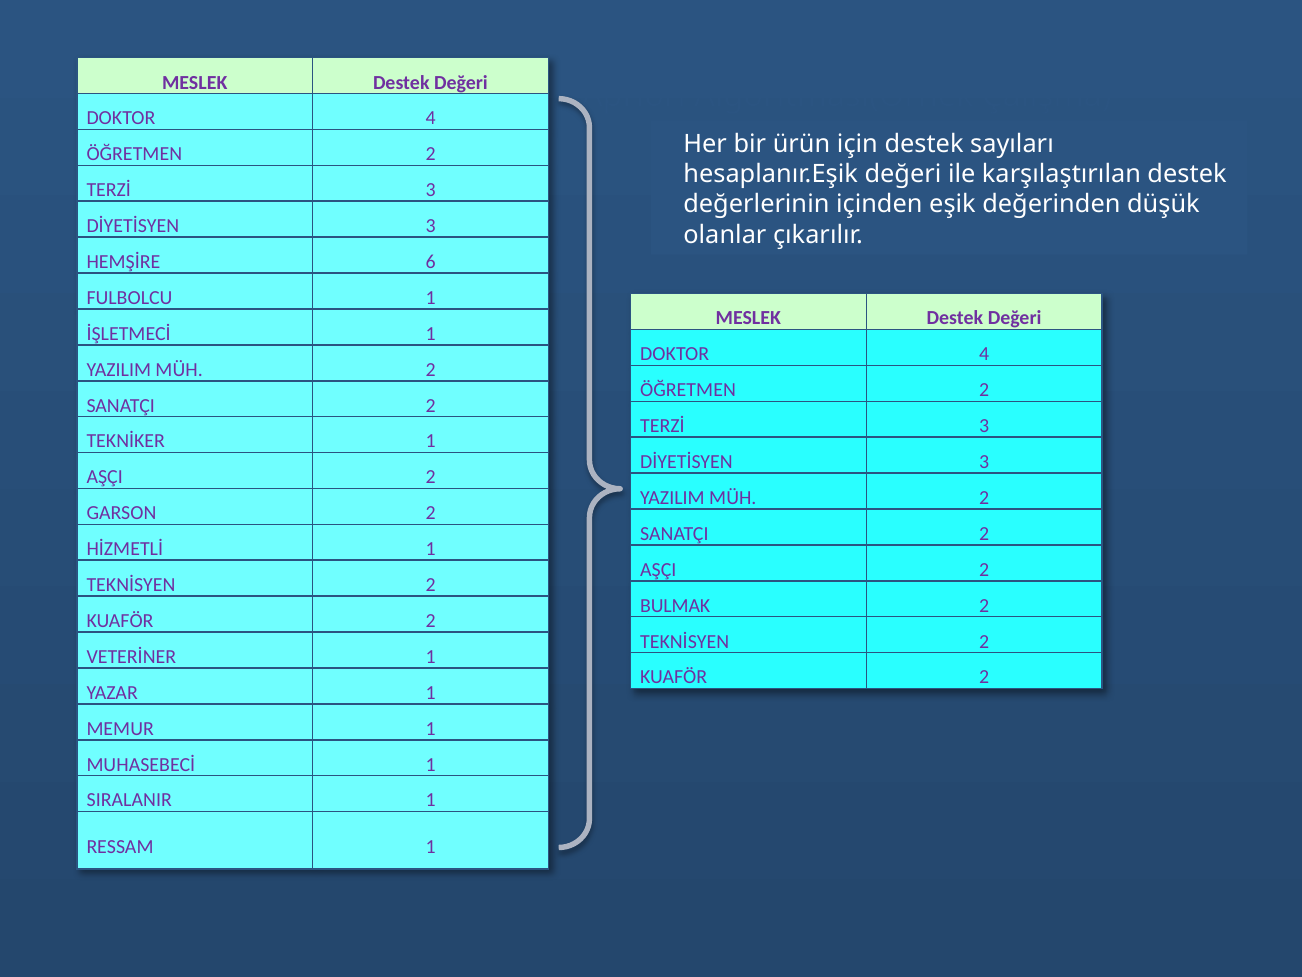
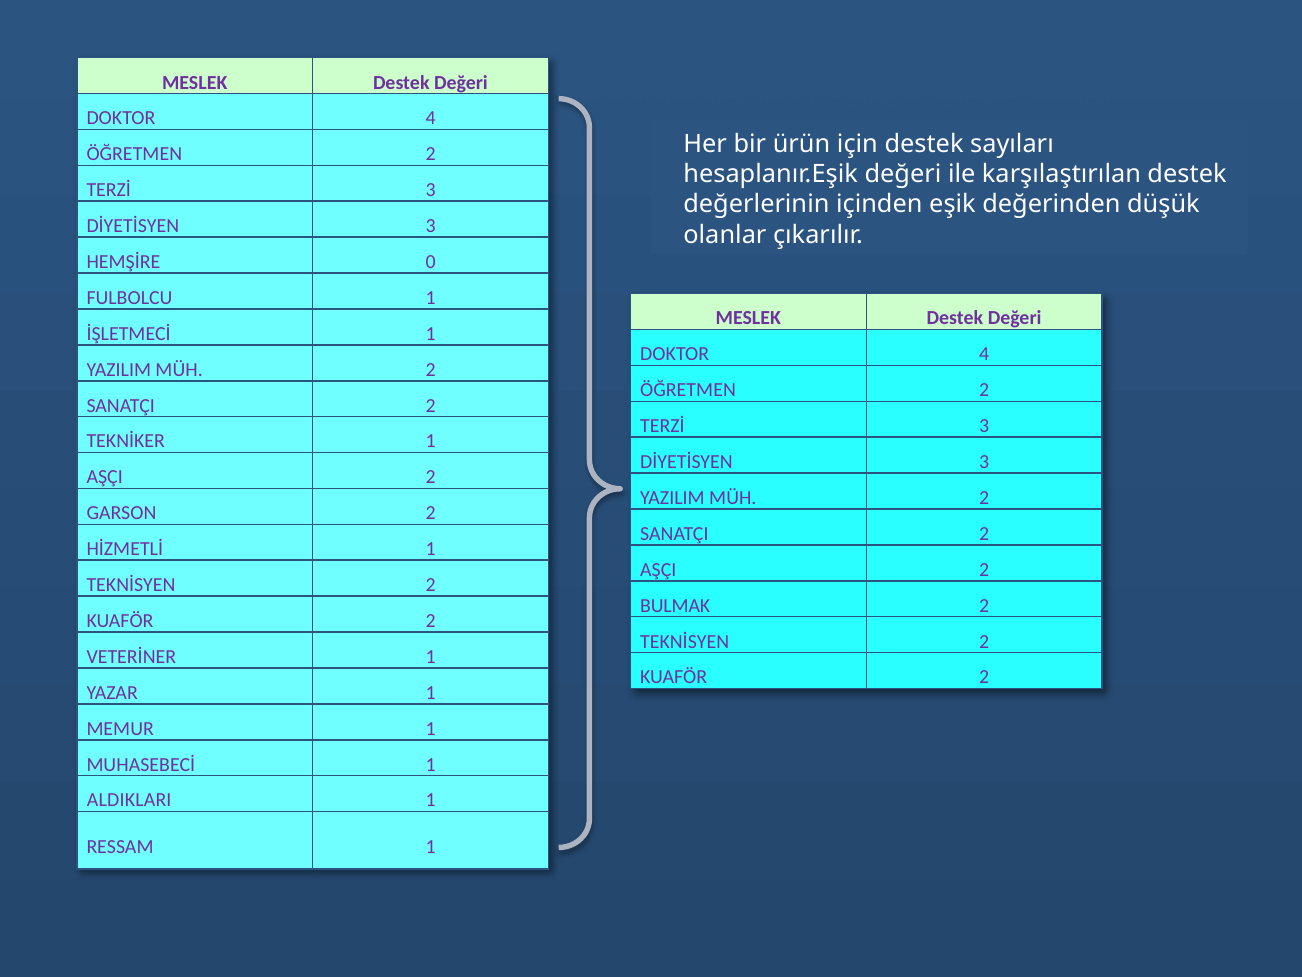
6: 6 -> 0 (431, 262)
SIRALANIR: SIRALANIR -> ALDIKLARI (129, 800)
